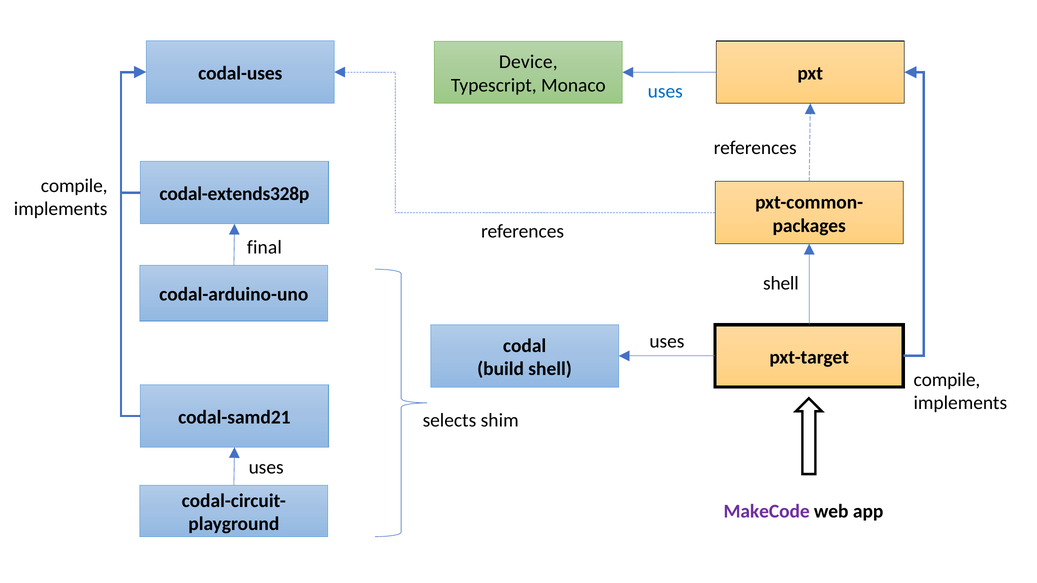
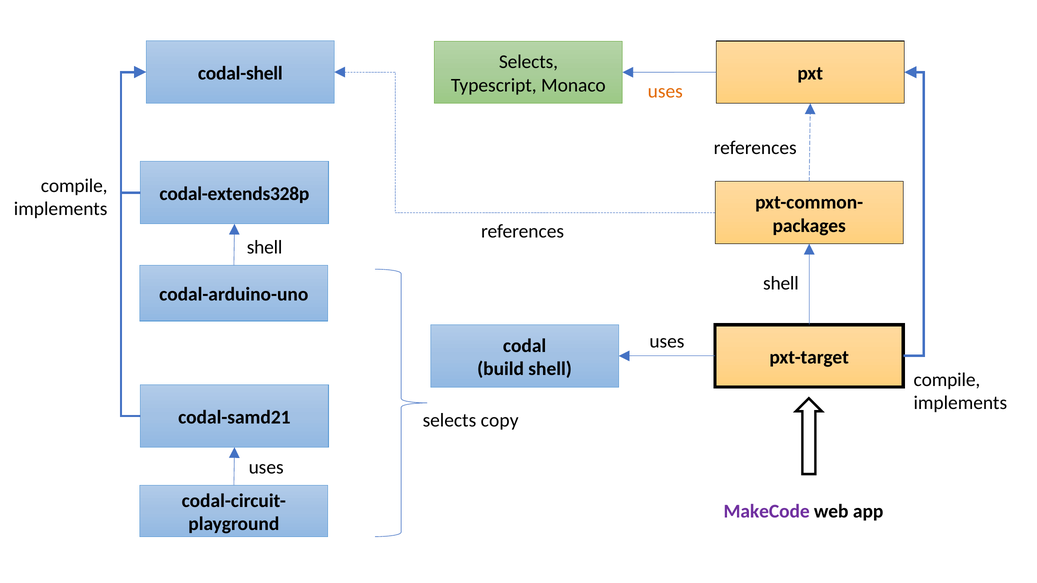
Device: Device -> Selects (528, 62)
codal-uses: codal-uses -> codal-shell (240, 73)
uses colour: blue -> orange (665, 91)
final: final -> shell (265, 247)
shim: shim -> copy (500, 421)
